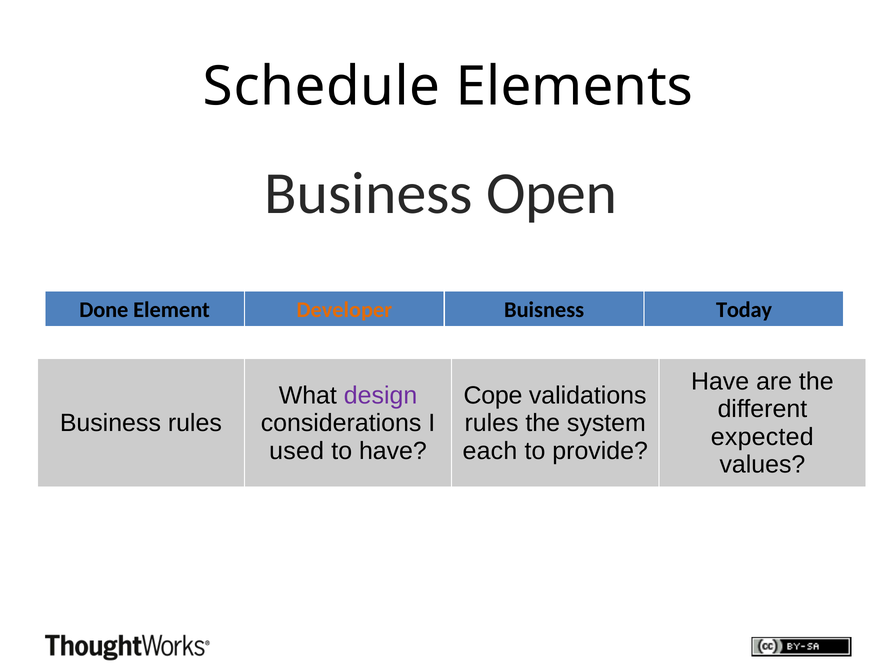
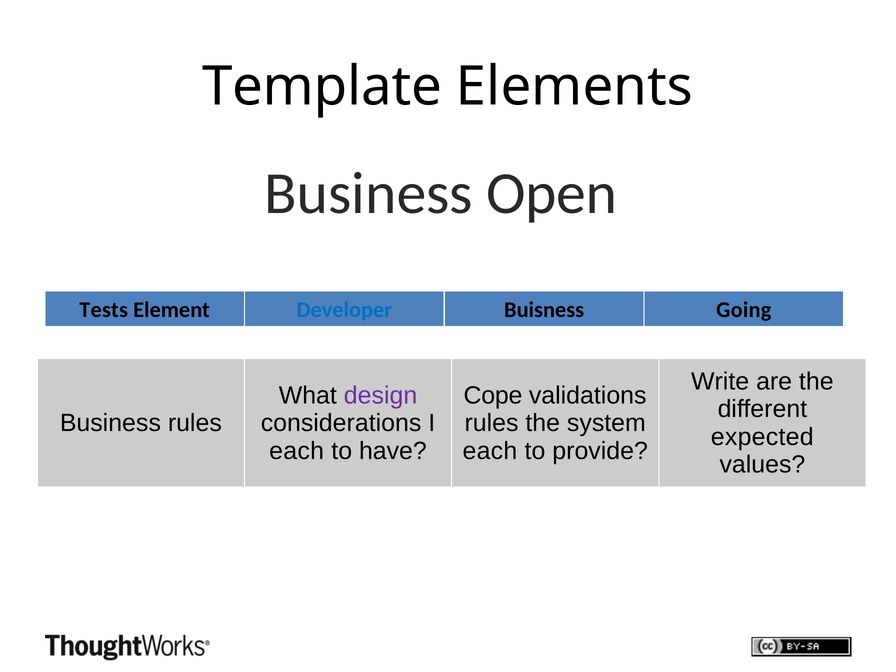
Schedule: Schedule -> Template (322, 87)
Done: Done -> Tests (104, 310)
Developer colour: orange -> blue (344, 310)
Today: Today -> Going (744, 310)
Have: Have -> Write (720, 381)
used: used -> each (297, 451)
